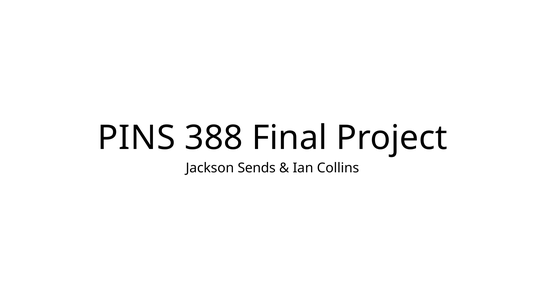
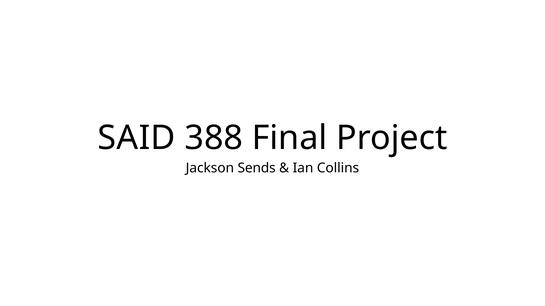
PINS: PINS -> SAID (137, 138)
